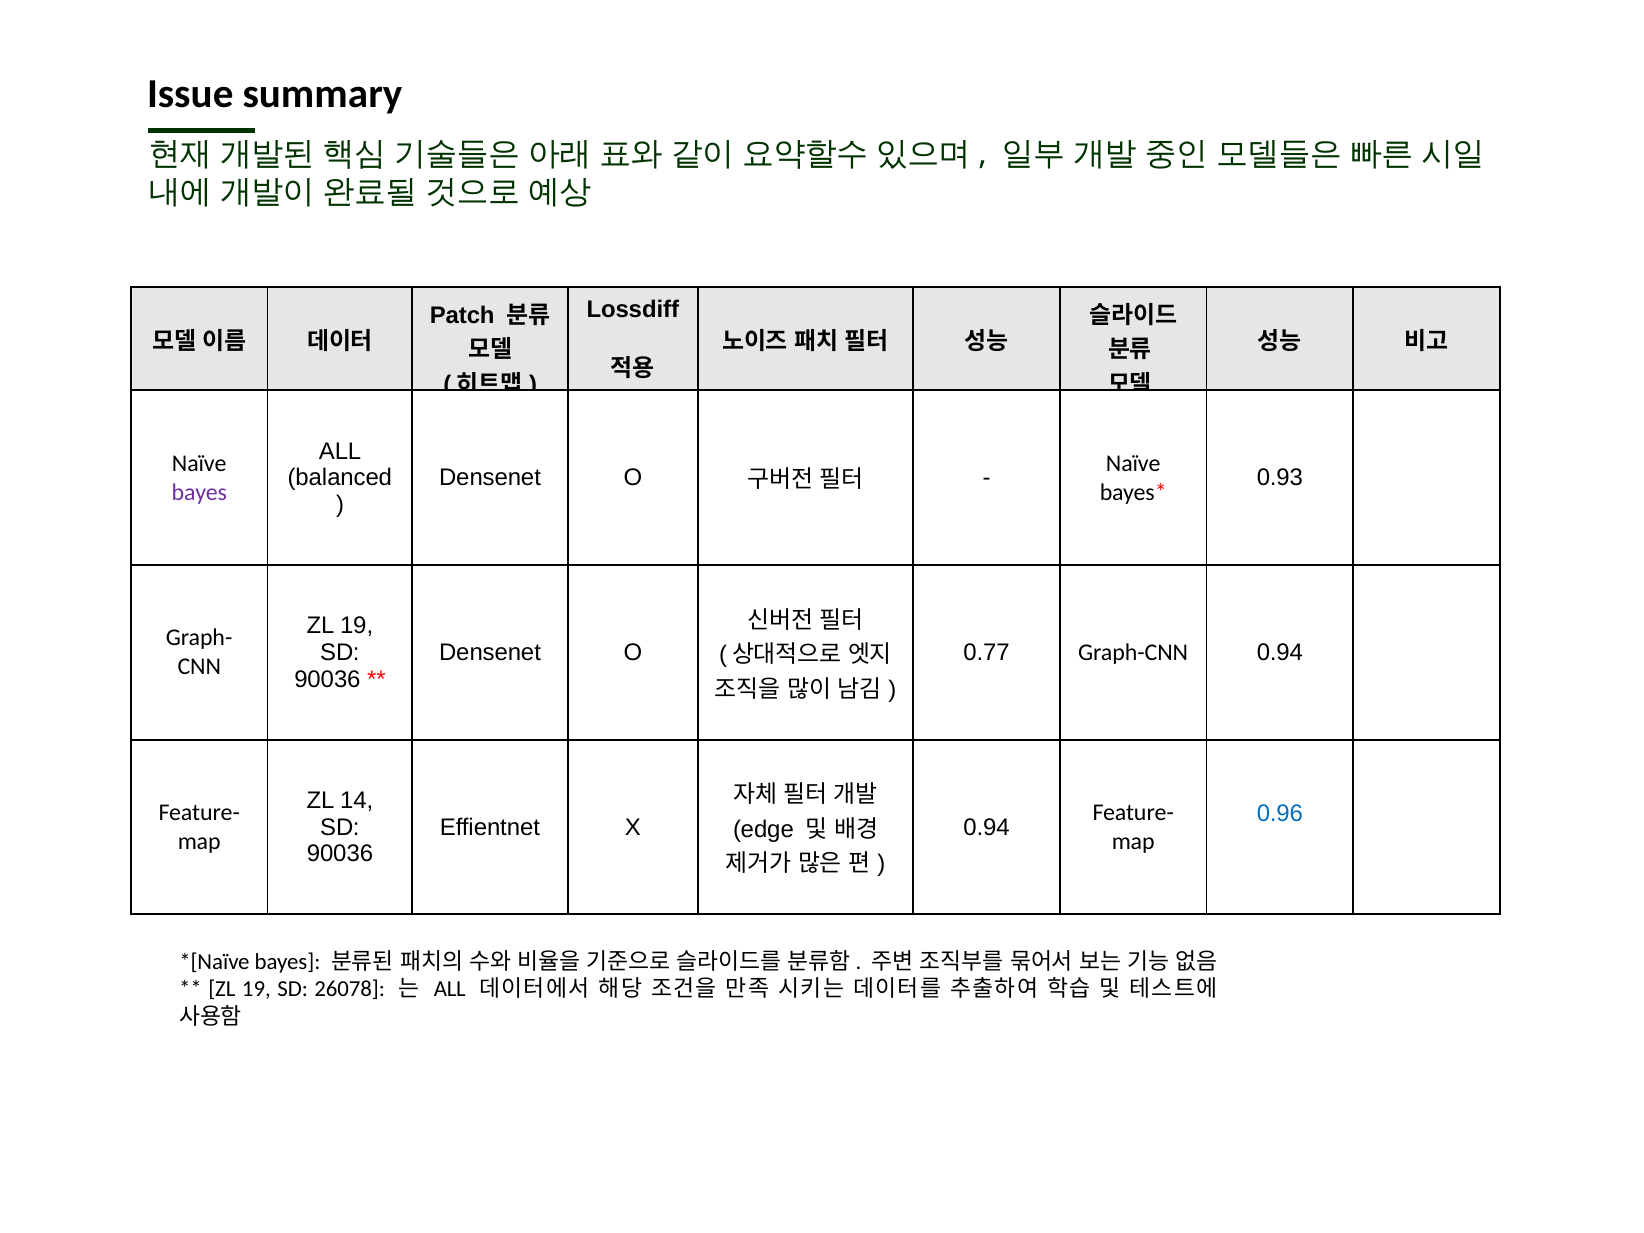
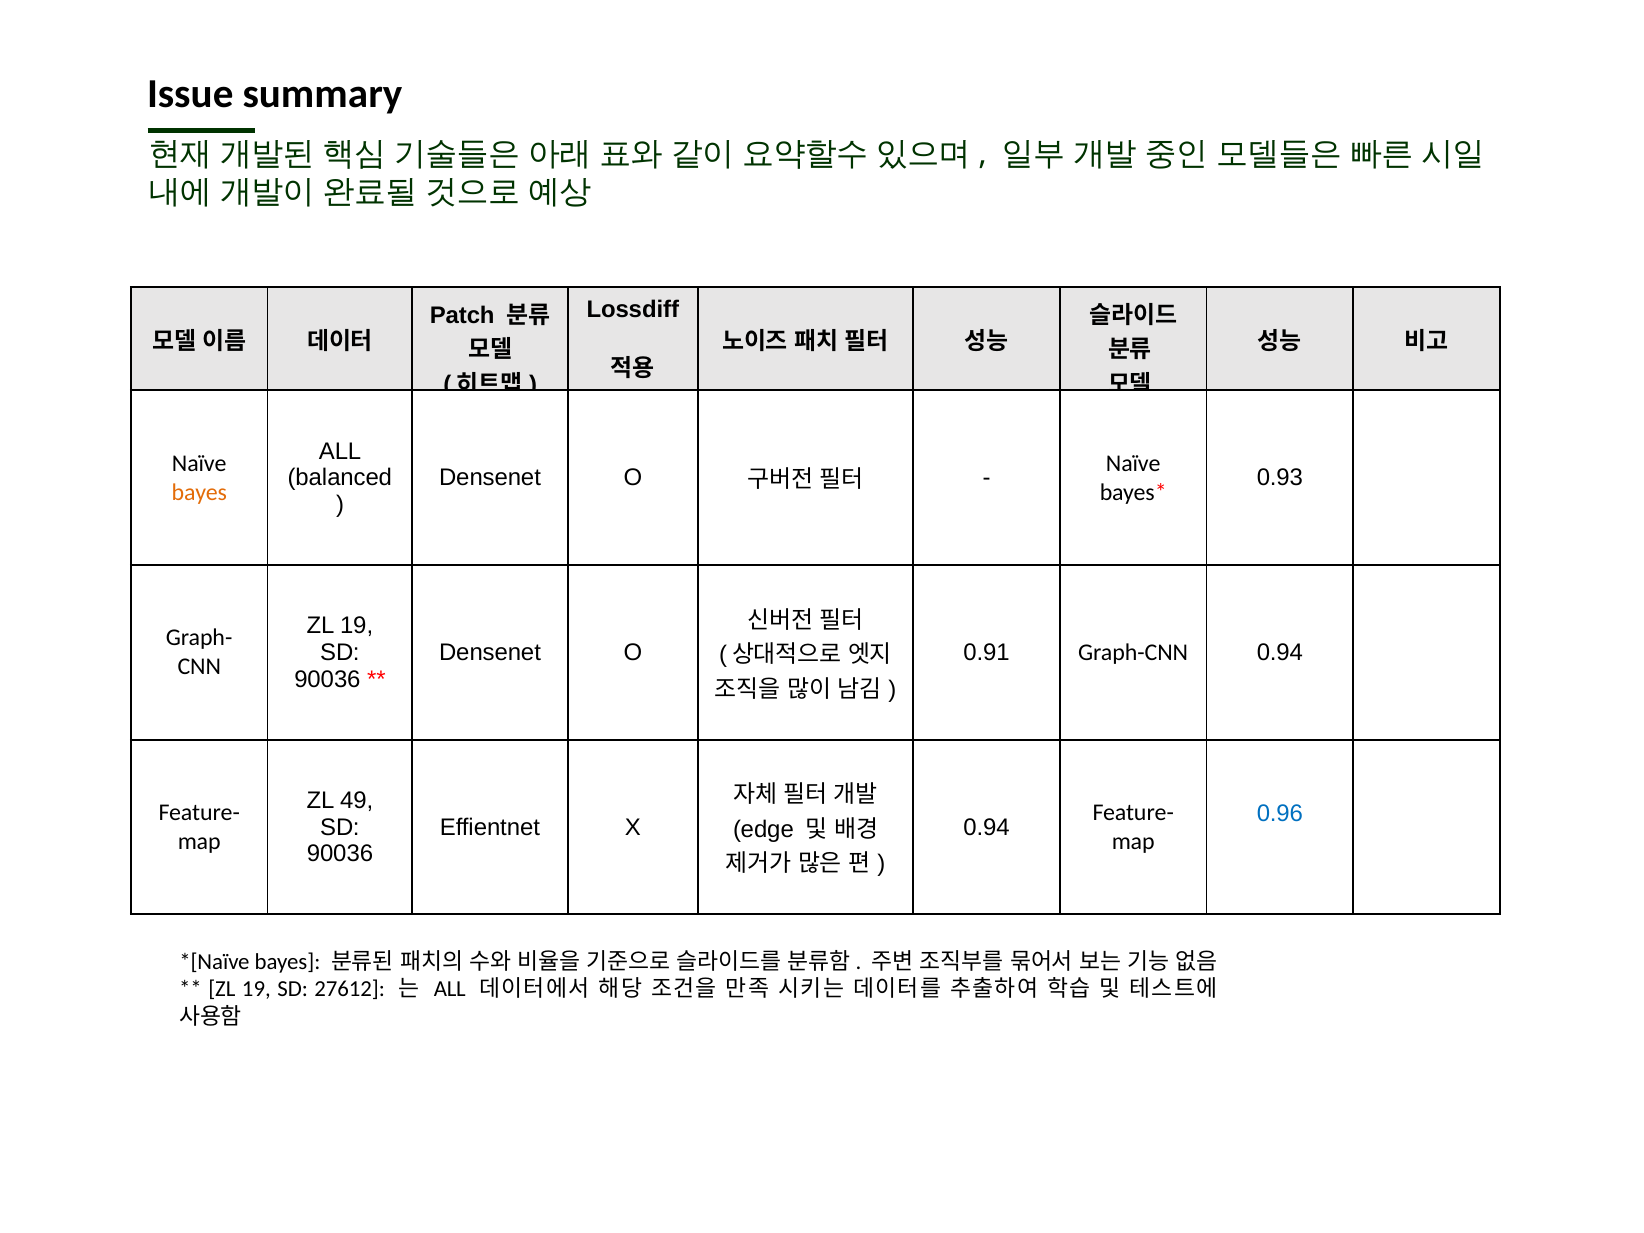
bayes colour: purple -> orange (199, 492)
0.77: 0.77 -> 0.91 (987, 653)
14: 14 -> 49 (357, 801)
26078: 26078 -> 27612 (350, 989)
